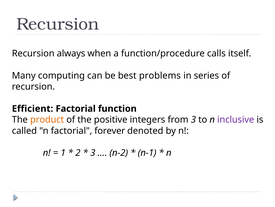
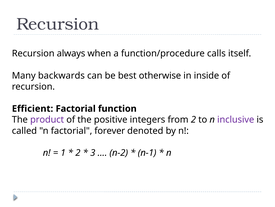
computing: computing -> backwards (61, 75)
problems: problems -> otherwise (160, 75)
series: series -> inside (206, 75)
product colour: orange -> purple (47, 119)
from 3: 3 -> 2 (193, 119)
